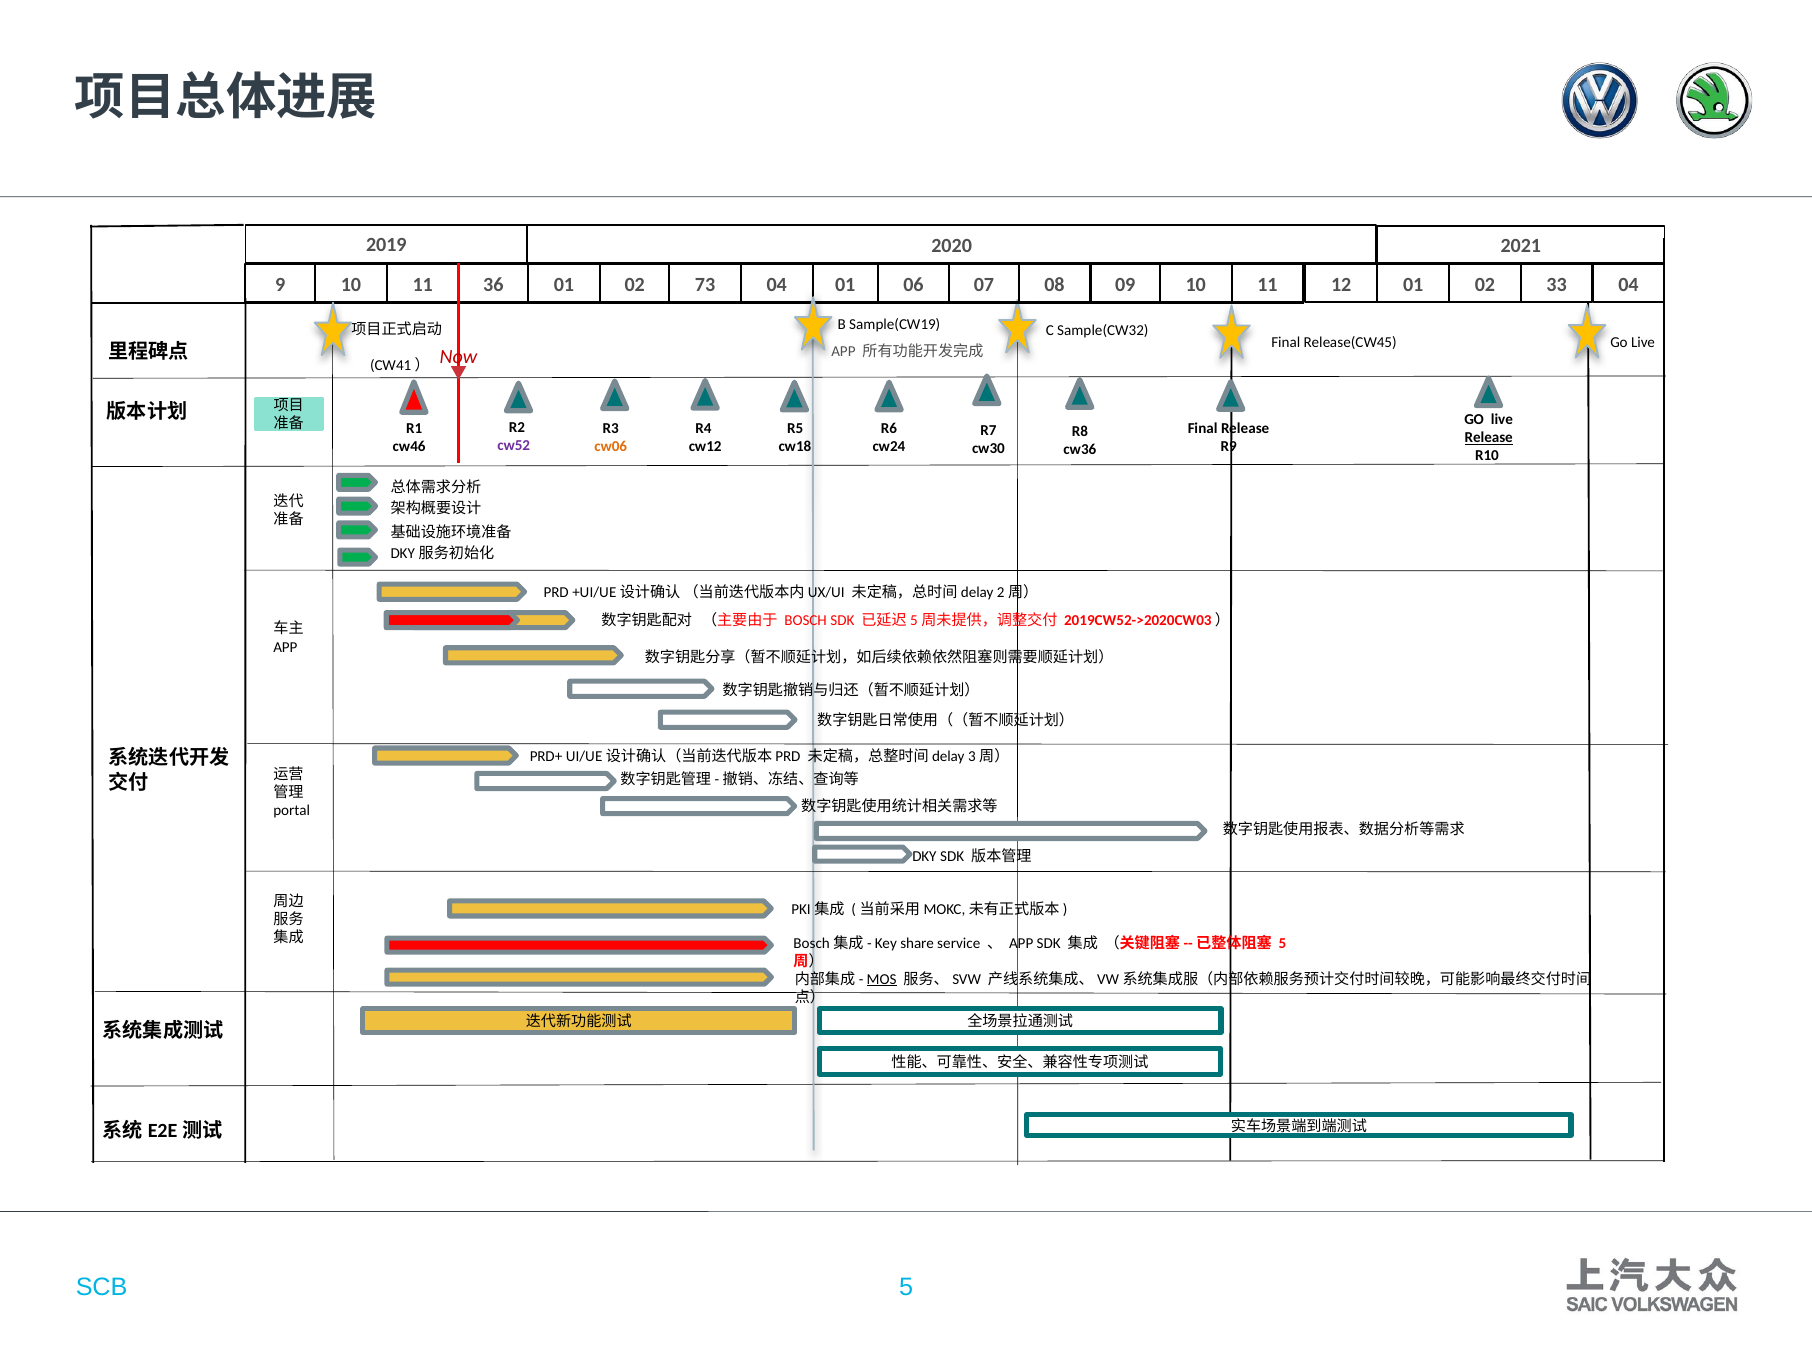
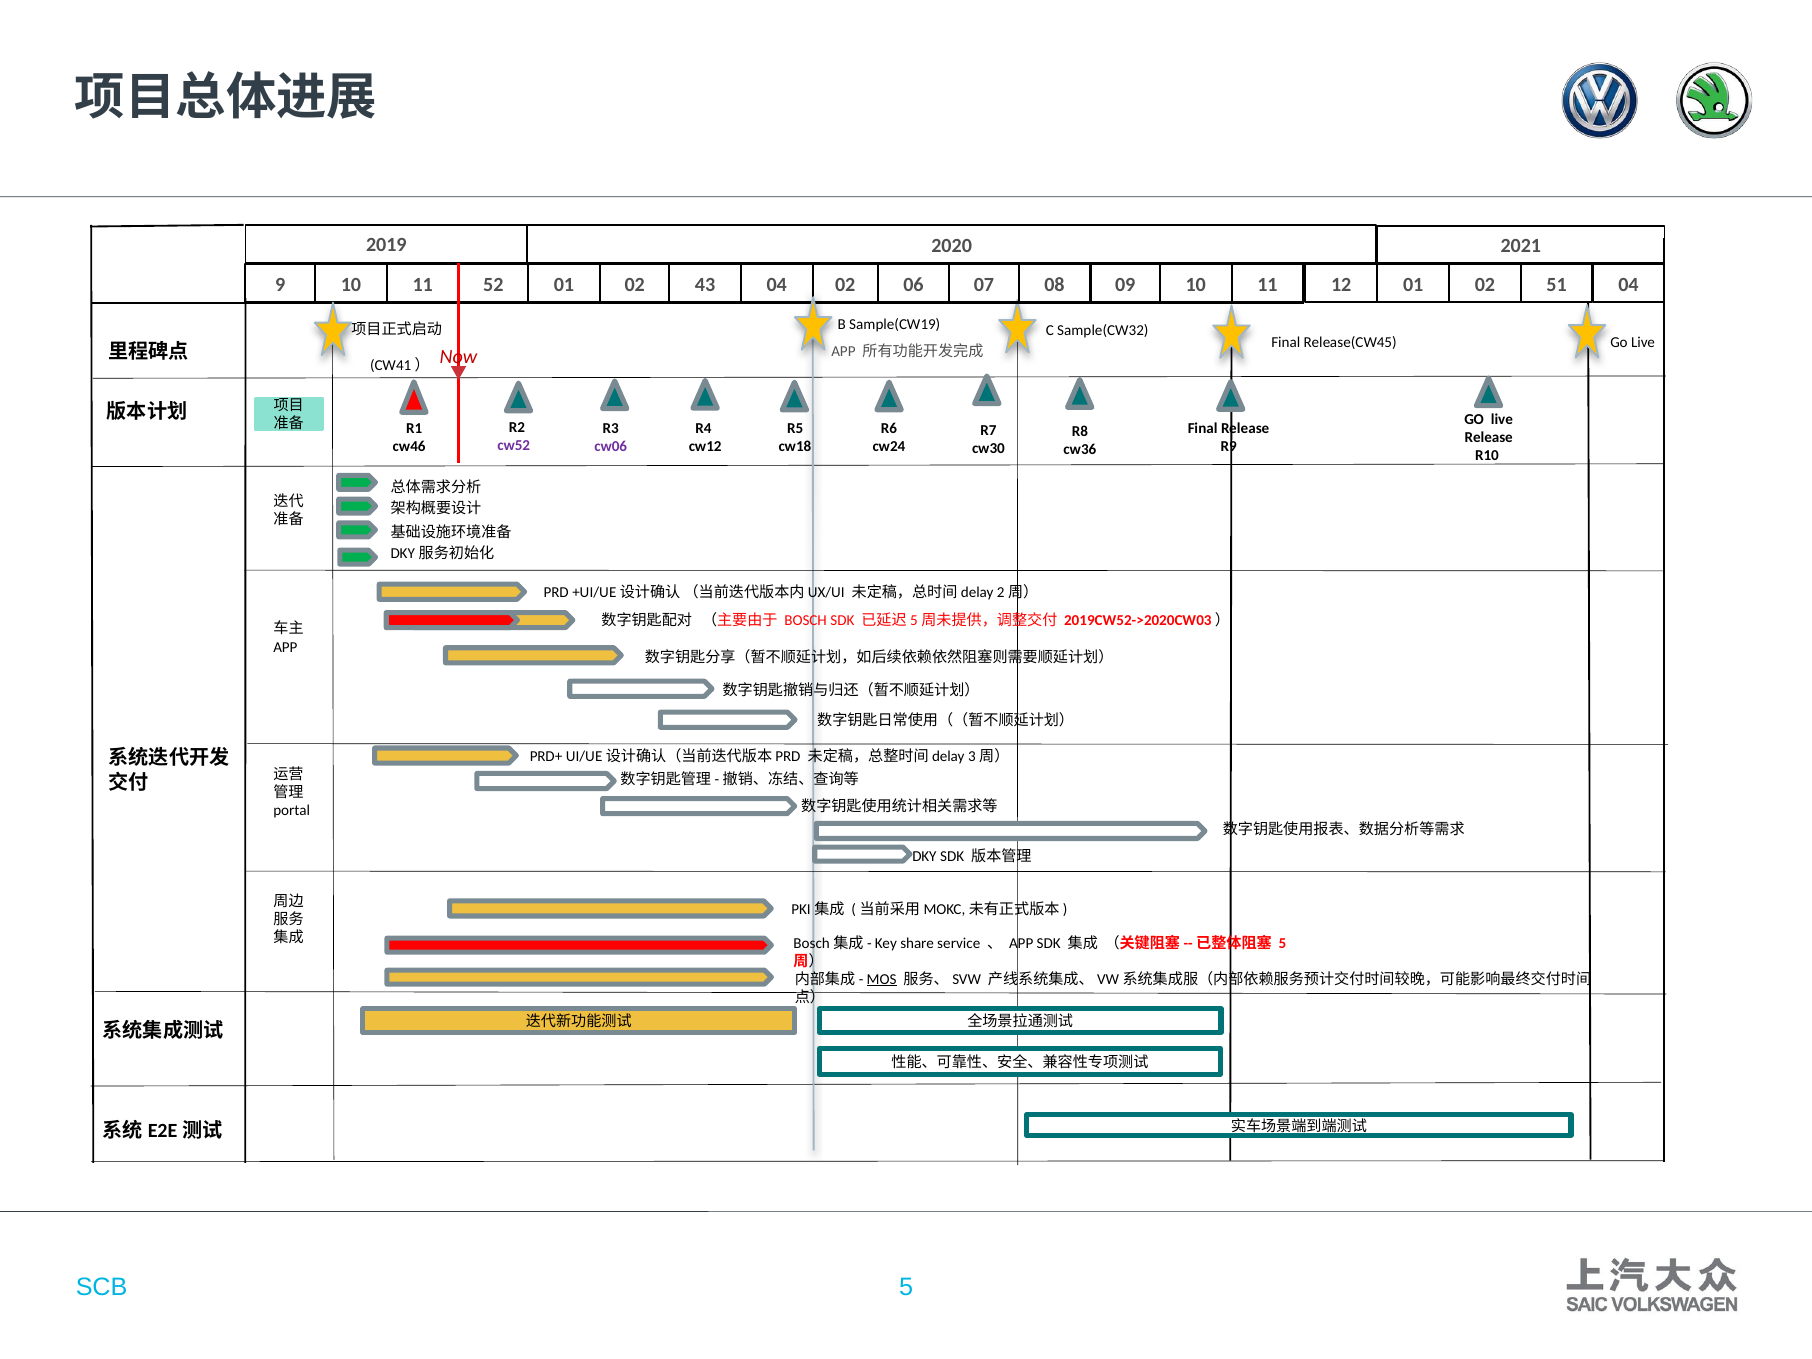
36: 36 -> 52 (493, 285)
73: 73 -> 43 (705, 285)
04 01: 01 -> 02 (845, 285)
33: 33 -> 51 (1557, 285)
Release underline: present -> none (1489, 438)
cw06 colour: orange -> purple (611, 446)
